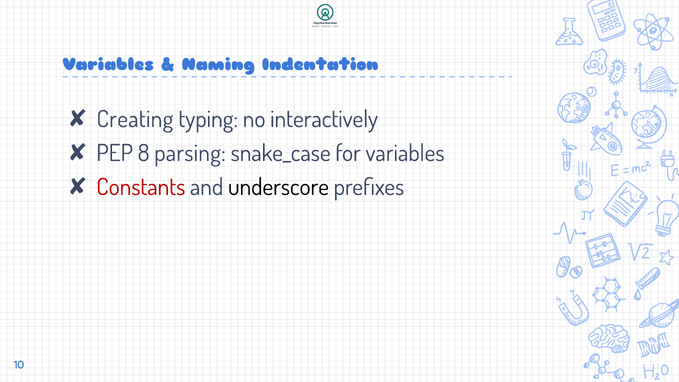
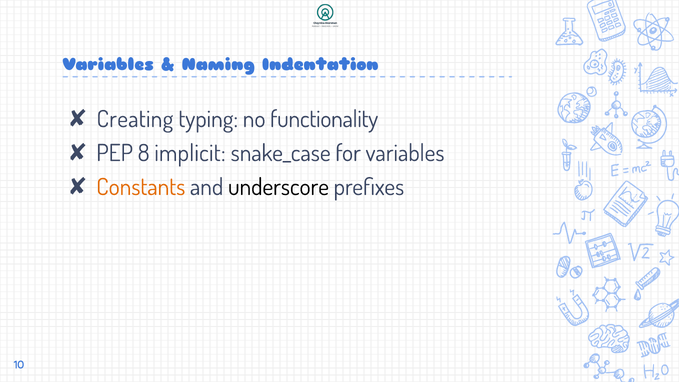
interactively: interactively -> functionality (324, 119)
parsing: parsing -> implicit (190, 153)
Constants colour: red -> orange (141, 187)
